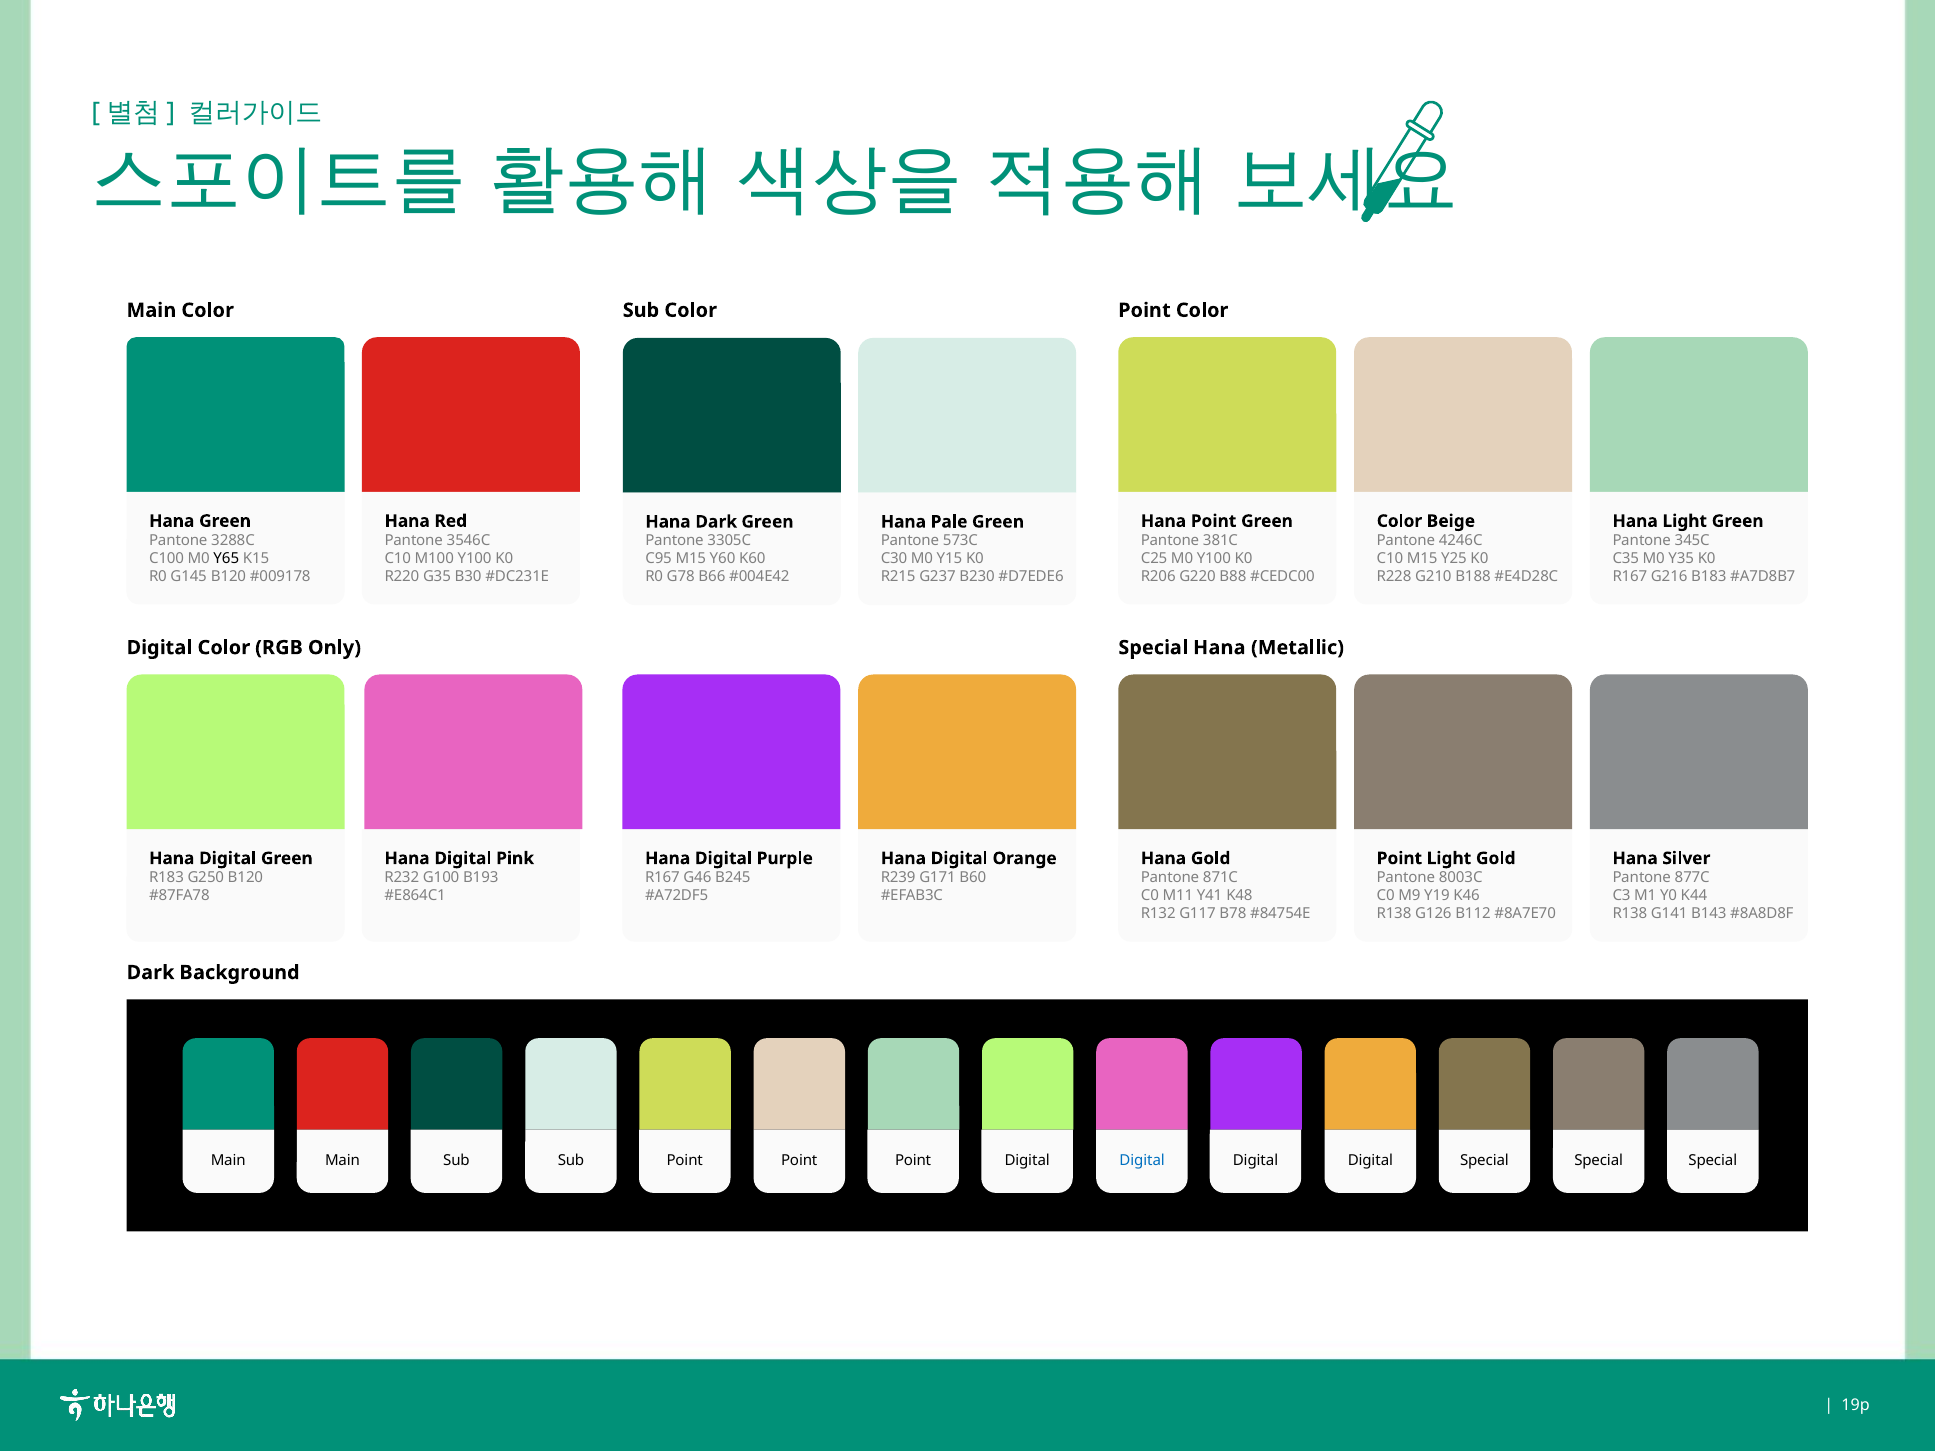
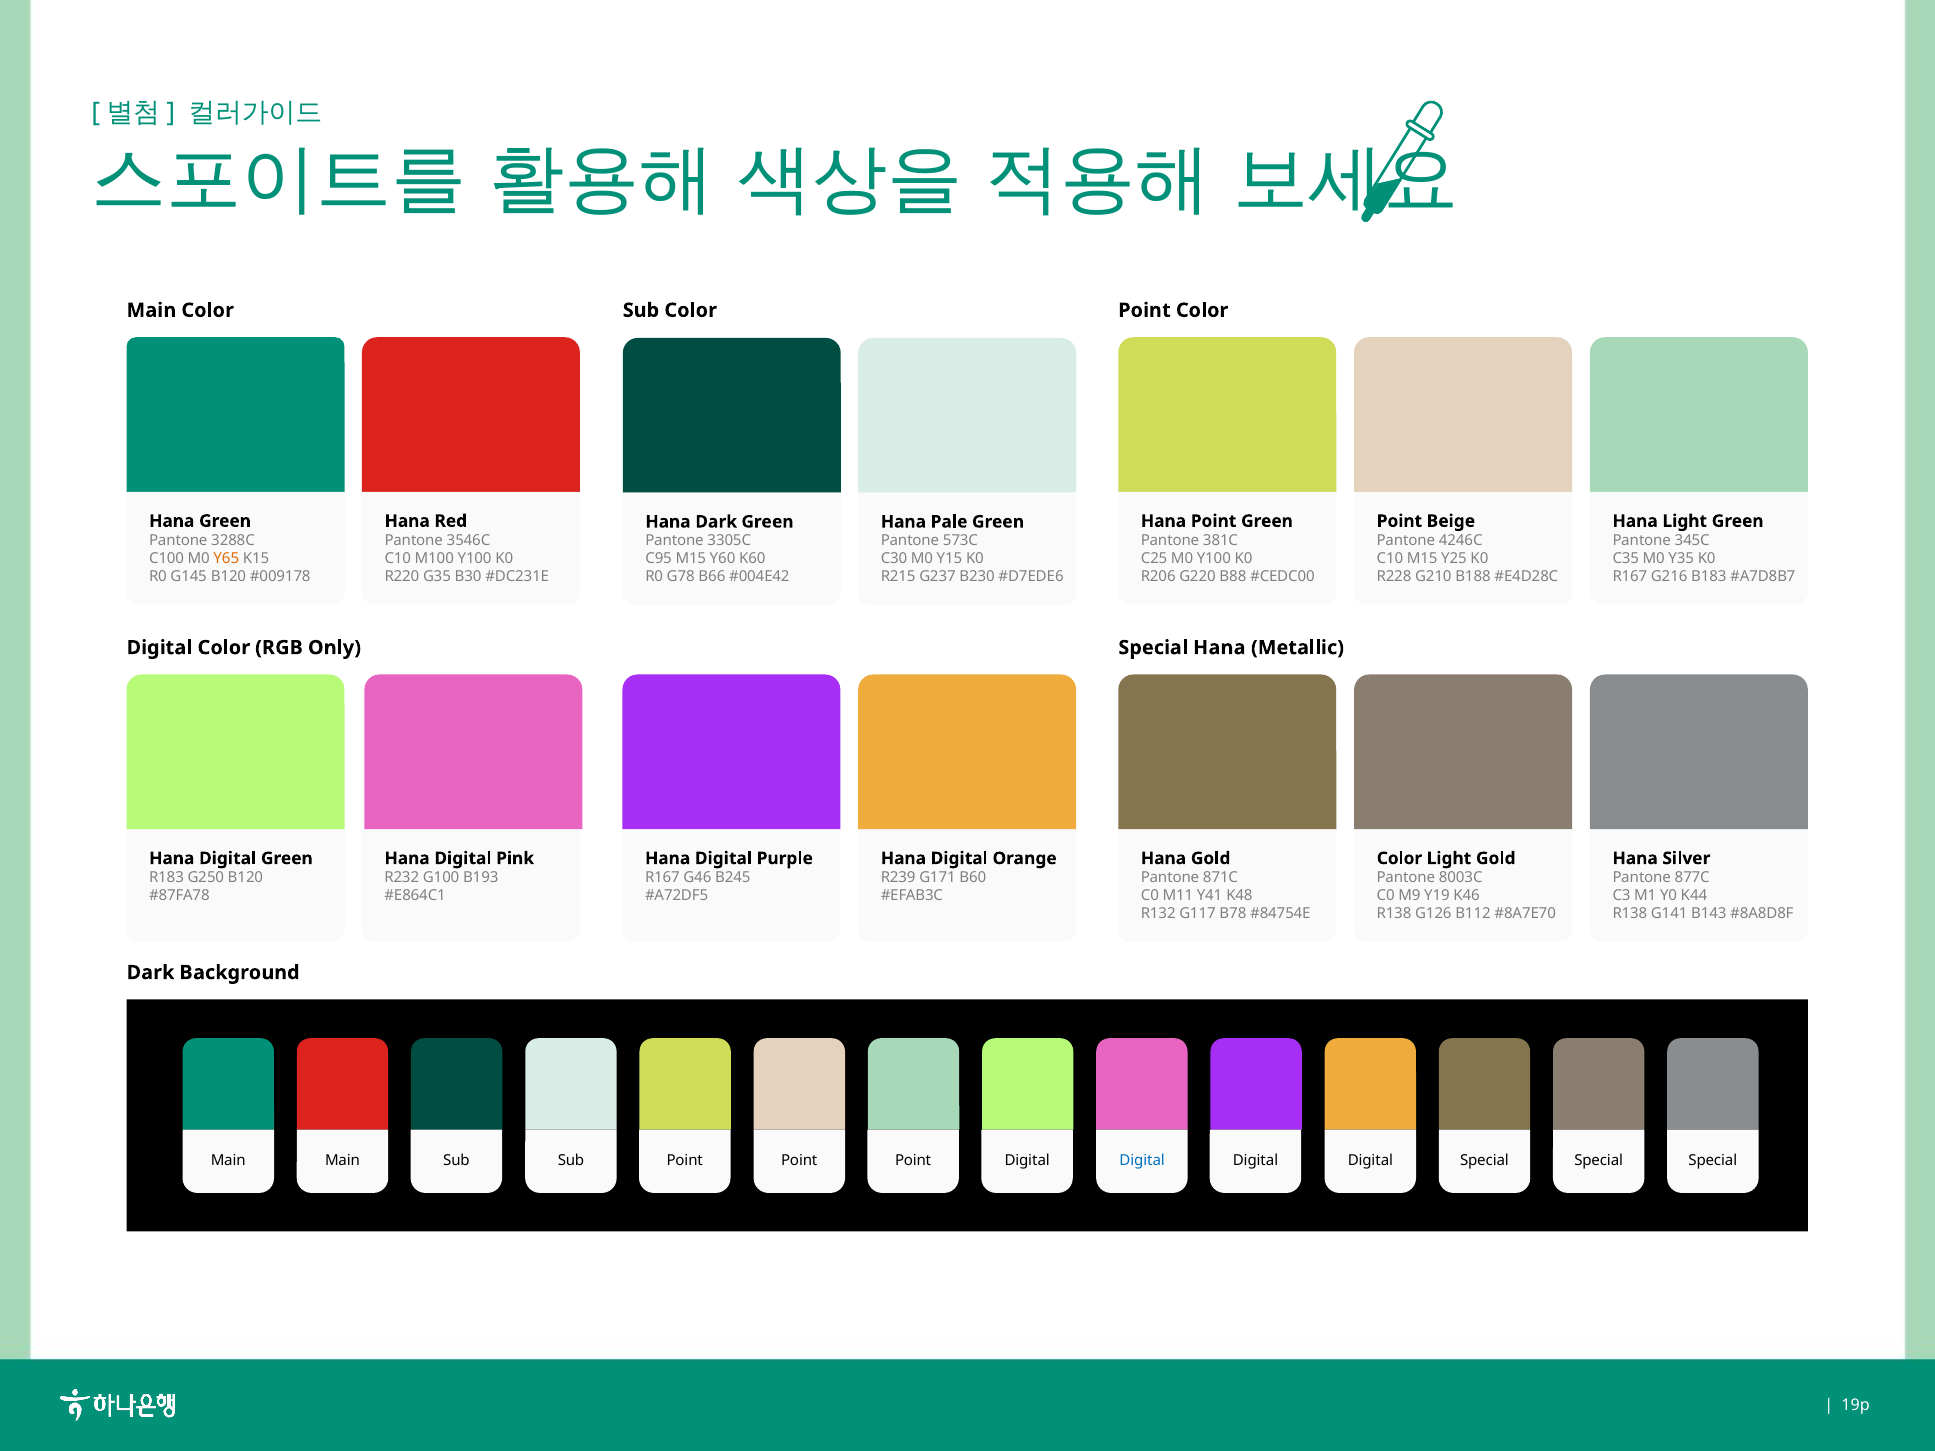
Color: Color -> Point (1399, 521)
Y65 colour: black -> orange (226, 558)
Point: Point -> Color (1399, 859)
